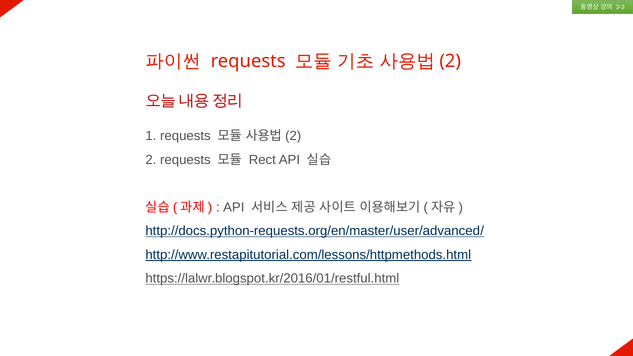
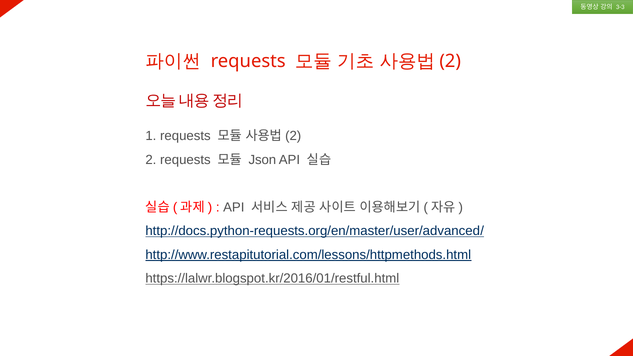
Rect: Rect -> Json (262, 160)
